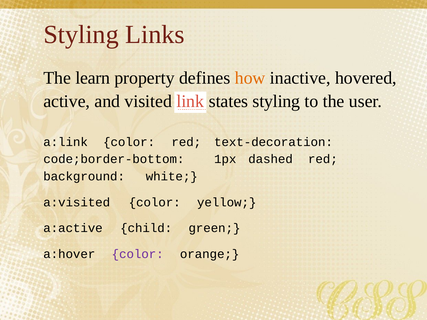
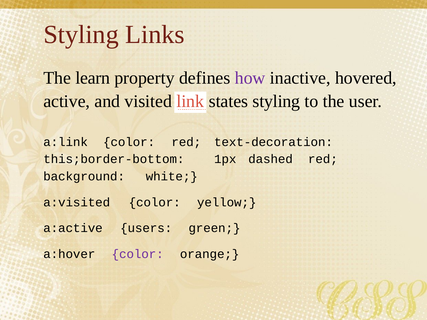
how colour: orange -> purple (250, 78)
code;border-bottom: code;border-bottom -> this;border-bottom (114, 159)
child: child -> users (146, 228)
